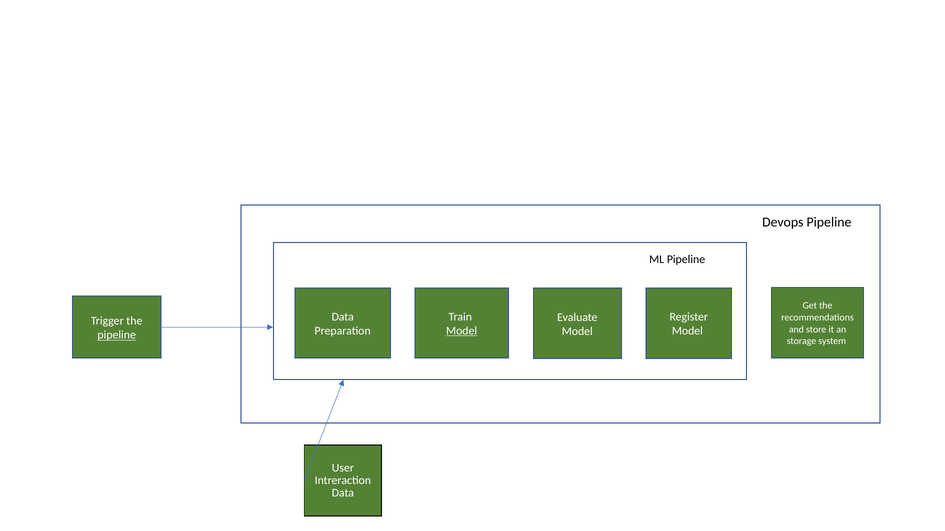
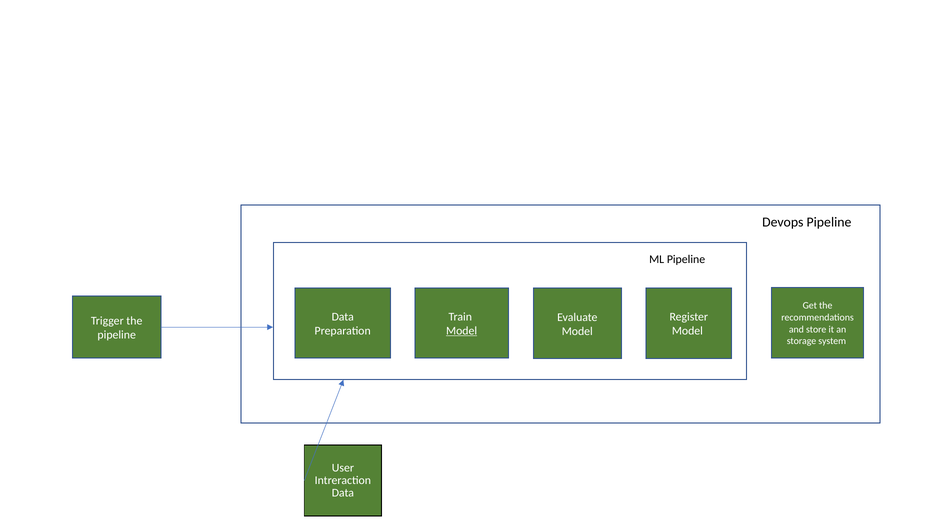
pipeline underline: present -> none (117, 335)
